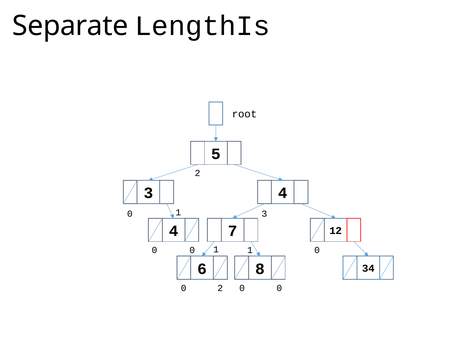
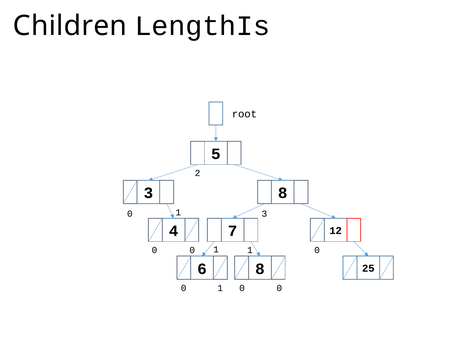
Separate: Separate -> Children (70, 26)
3 4: 4 -> 8 (283, 193)
34: 34 -> 25 (368, 268)
2: 2 -> 1 (220, 288)
